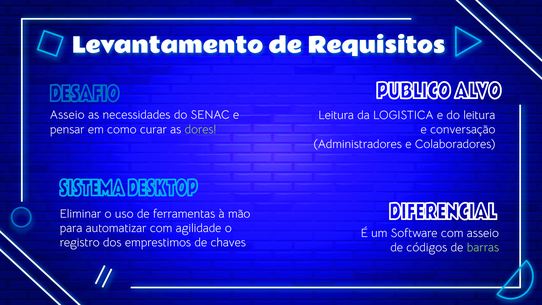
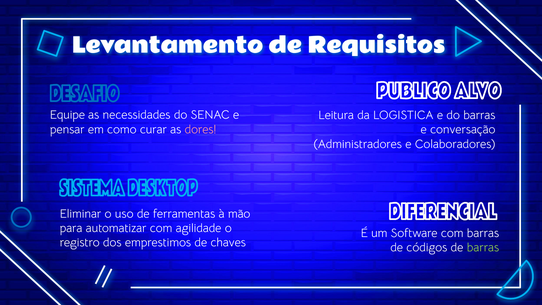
Asseio: Asseio -> Equipe (67, 115)
do leitura: leitura -> barras (479, 115)
dores colour: light green -> pink (201, 129)
com asseio: asseio -> barras (483, 233)
